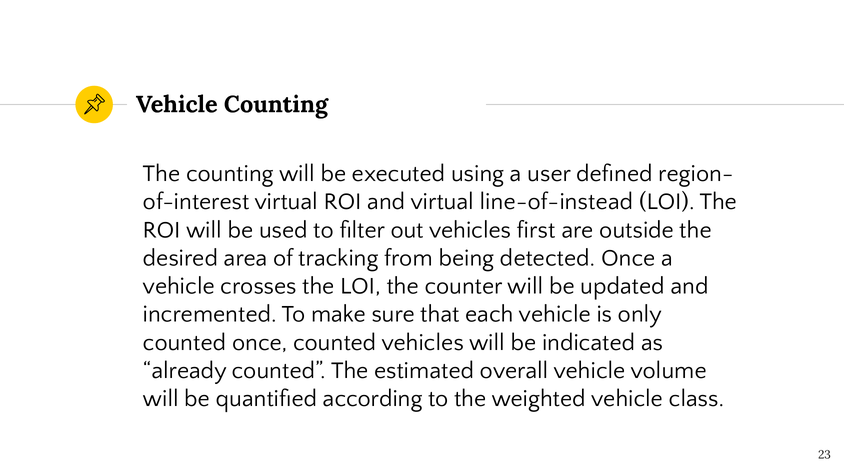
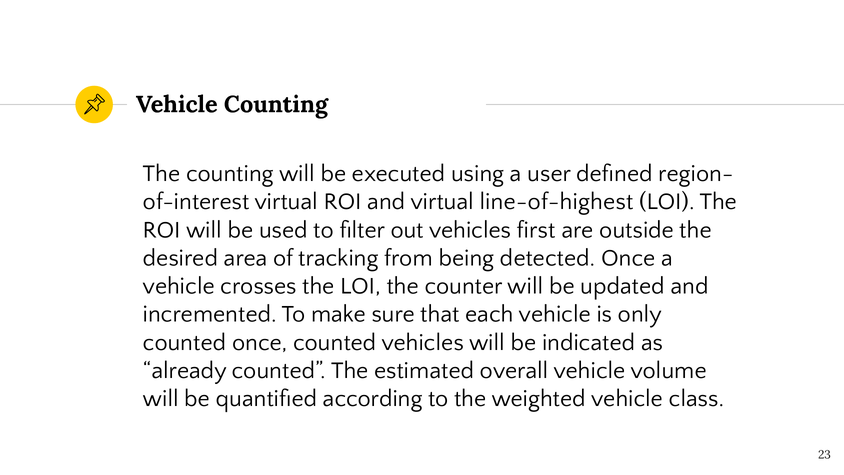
line-of-instead: line-of-instead -> line-of-highest (557, 201)
